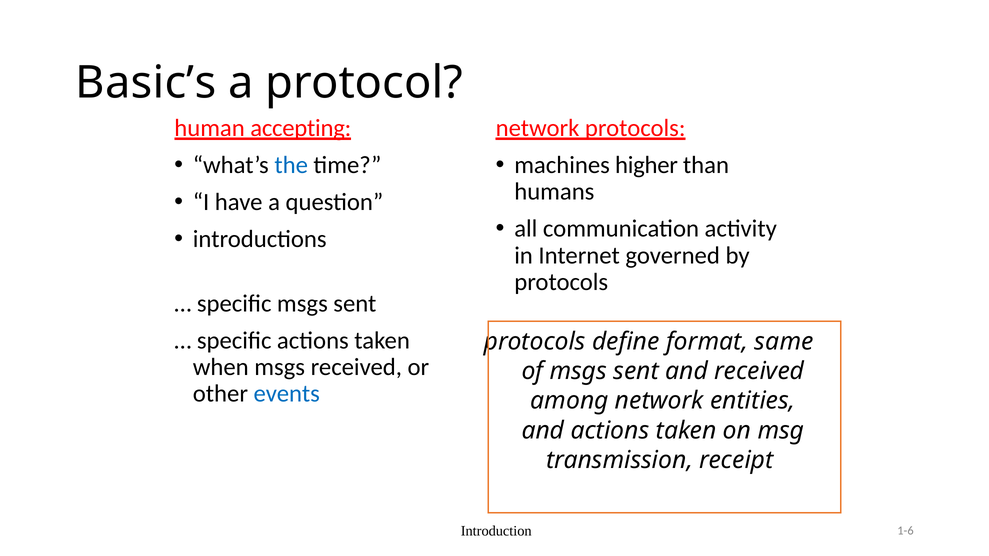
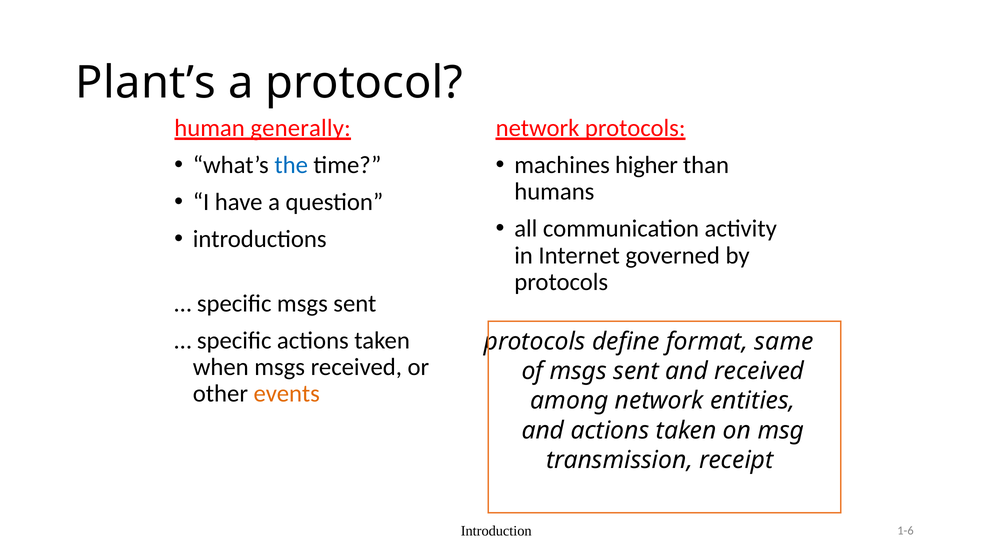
Basic’s: Basic’s -> Plant’s (146, 83)
accepting: accepting -> generally (301, 128)
events colour: blue -> orange (287, 394)
